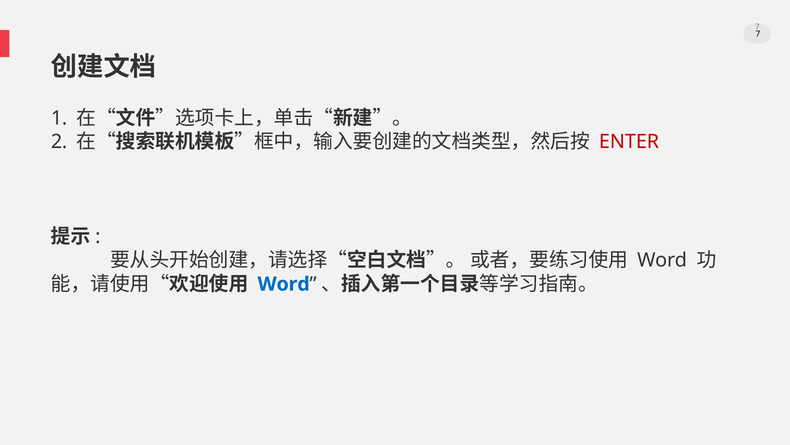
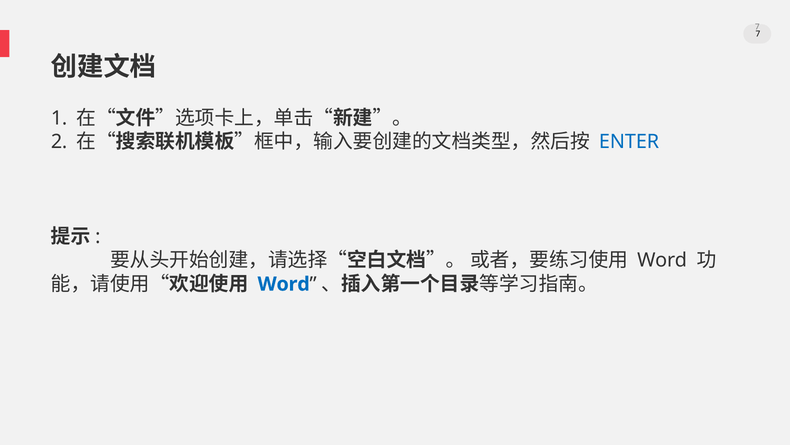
ENTER colour: red -> blue (629, 142)
